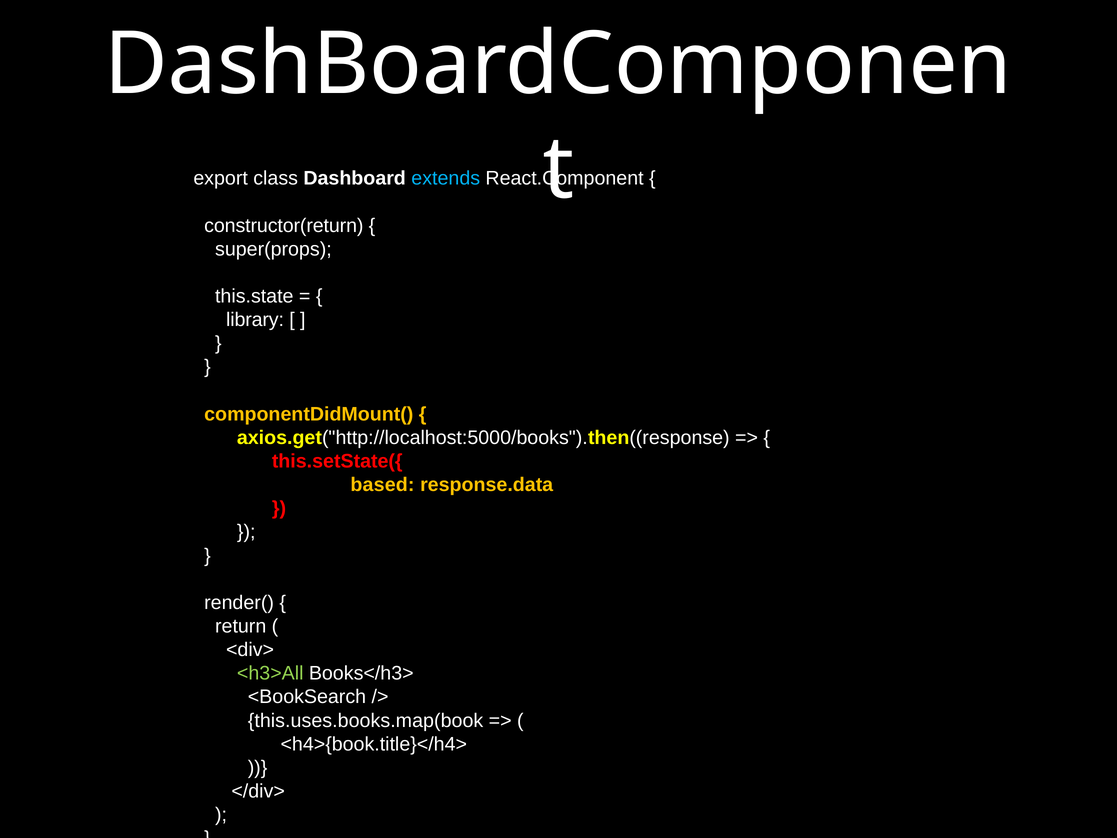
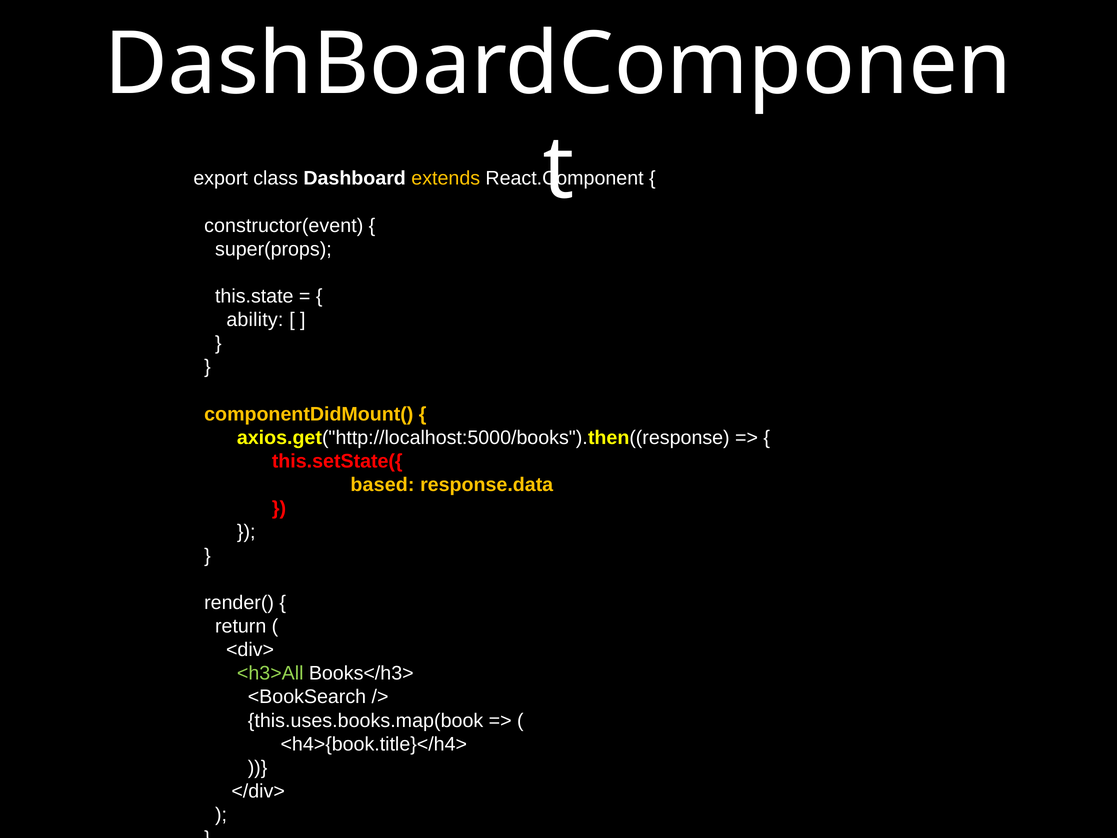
extends colour: light blue -> yellow (446, 178)
constructor(return: constructor(return -> constructor(event (284, 226)
library: library -> ability (255, 320)
